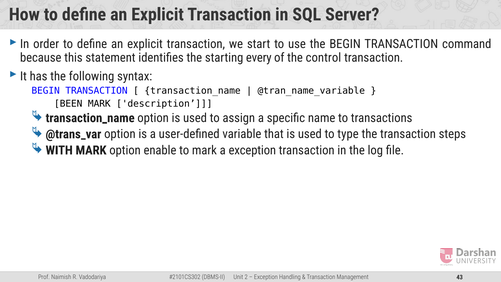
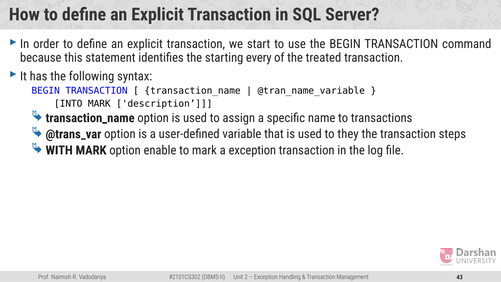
control: control -> treated (323, 58)
BEEN: BEEN -> INTO (68, 104)
type: type -> they (348, 134)
